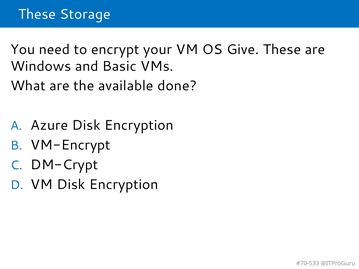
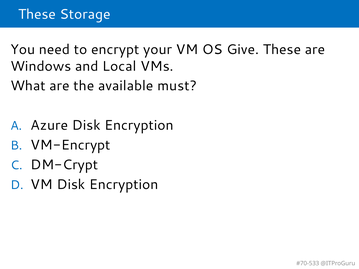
Basic: Basic -> Local (119, 66)
done: done -> must (177, 86)
